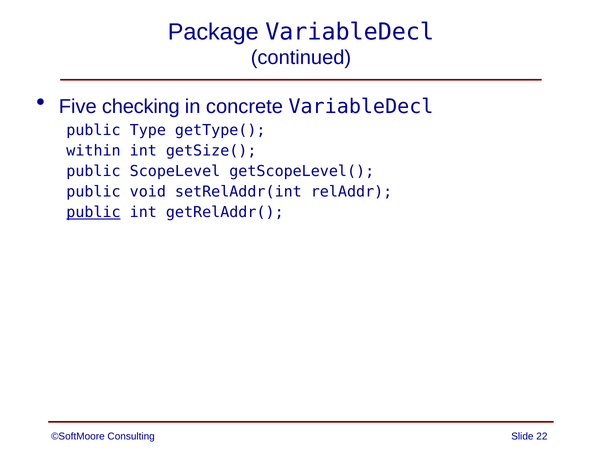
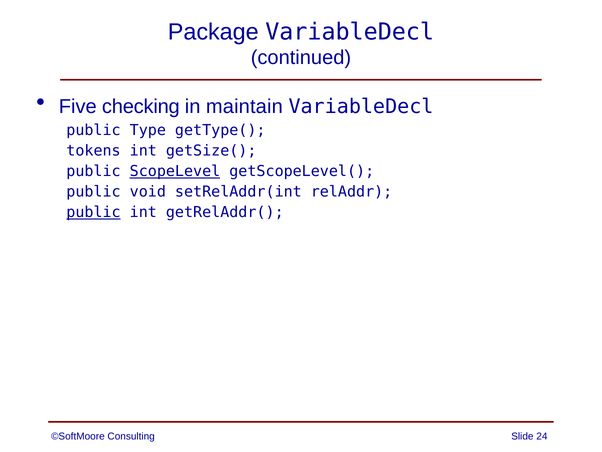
concrete: concrete -> maintain (244, 106)
within: within -> tokens (94, 151)
ScopeLevel underline: none -> present (175, 171)
22: 22 -> 24 (542, 436)
